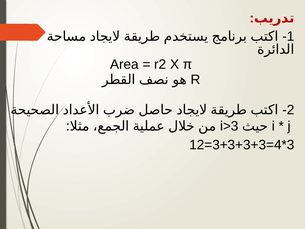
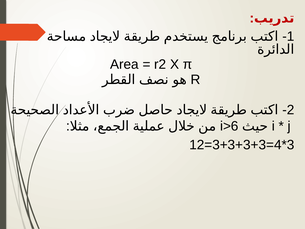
i>3: i>3 -> i>6 (229, 126)
